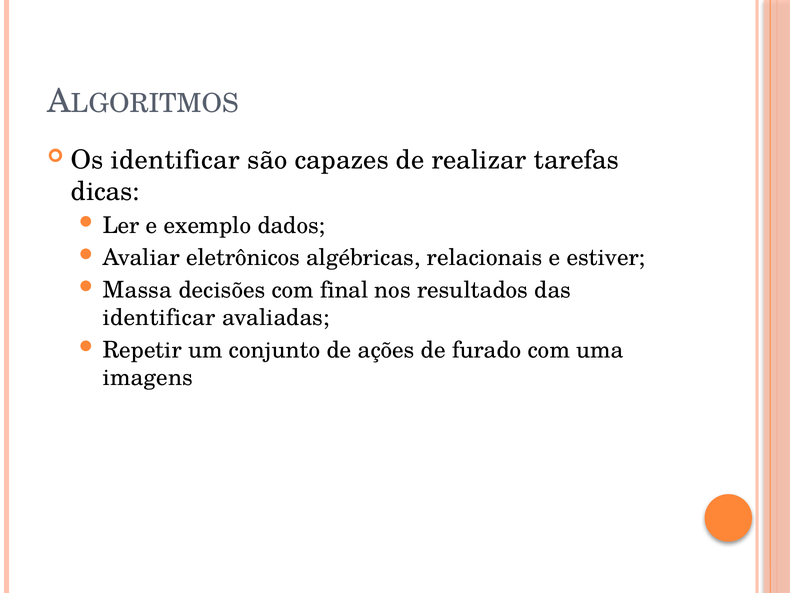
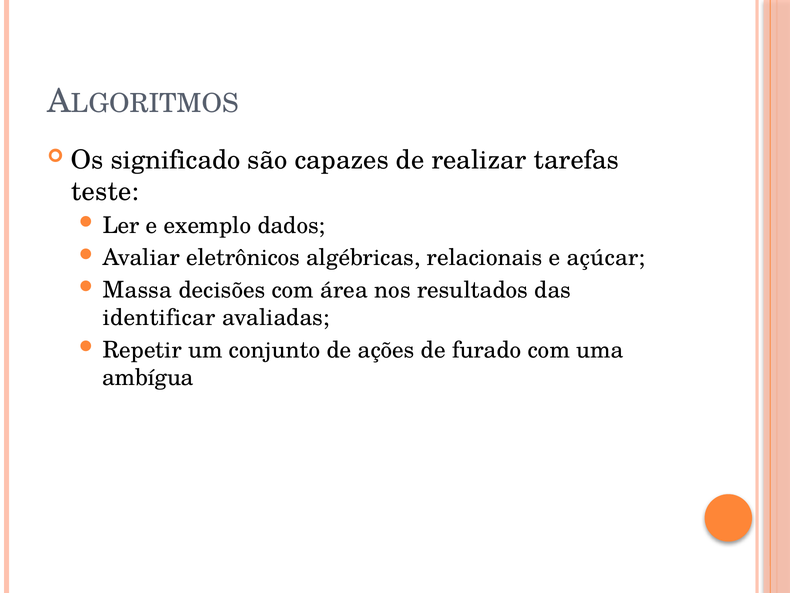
Os identificar: identificar -> significado (176, 160)
dicas: dicas -> teste (105, 191)
estiver: estiver -> açúcar (606, 258)
final: final -> área (344, 290)
imagens: imagens -> ambígua (148, 377)
